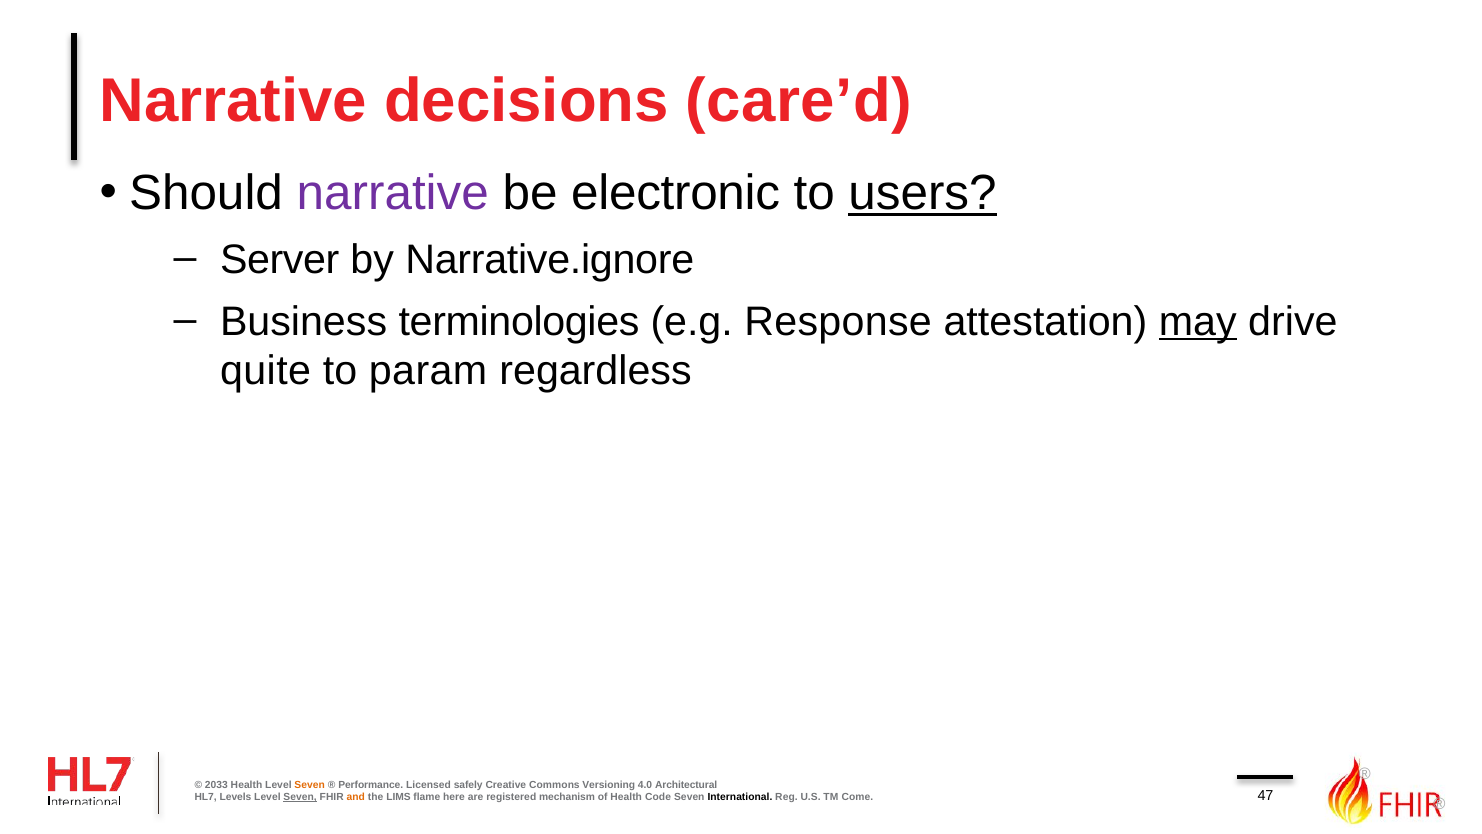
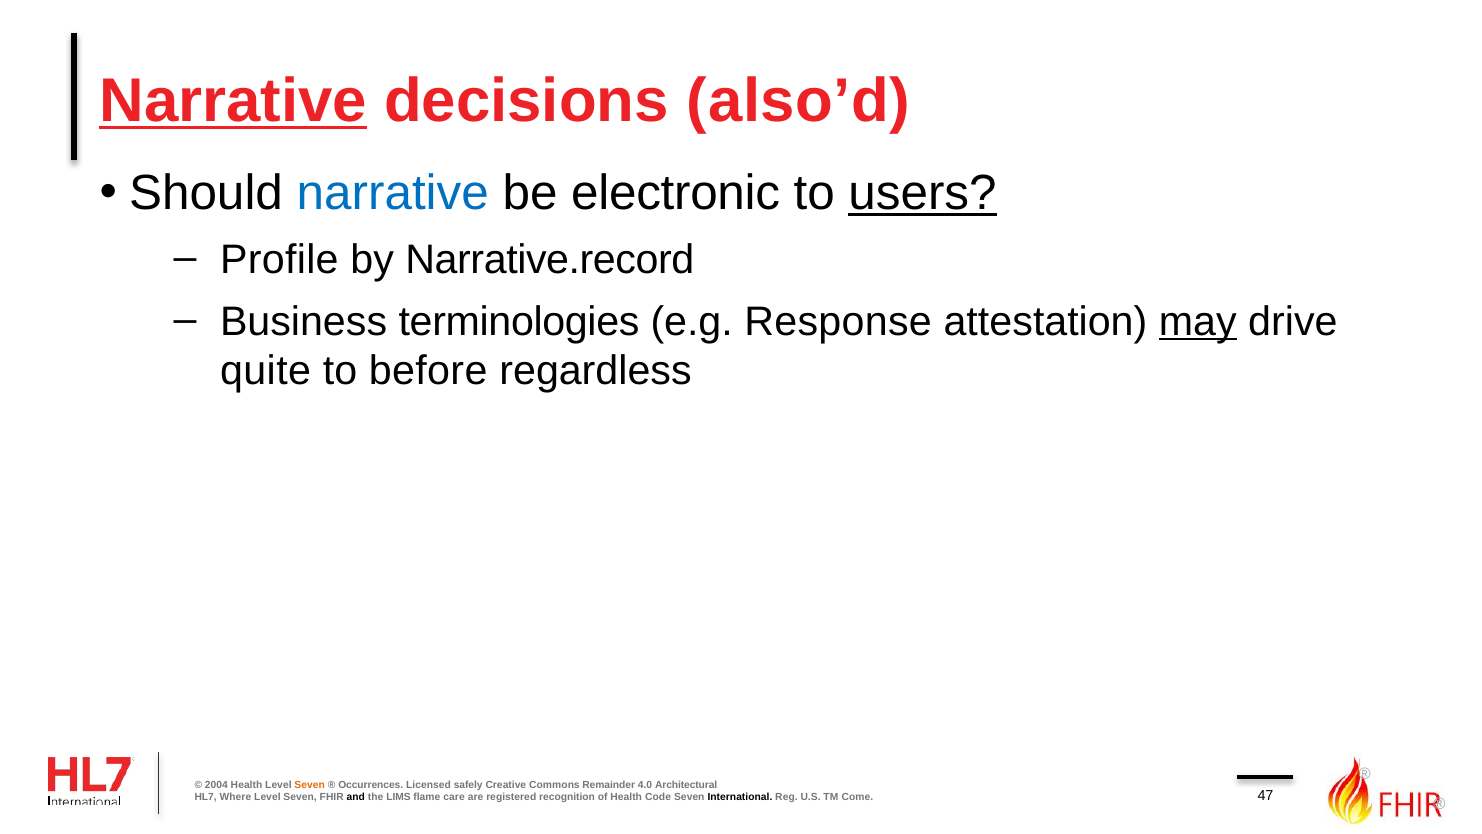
Narrative underline: none -> present (233, 101)
care’d: care’d -> also’d (799, 101)
narrative colour: purple -> blue (393, 193)
Server: Server -> Profile (279, 260)
Narrative.ignore: Narrative.ignore -> Narrative.record (550, 260)
param: param -> before (428, 371)
2033: 2033 -> 2004 (216, 785)
Performance: Performance -> Occurrences (371, 785)
Versioning: Versioning -> Remainder (609, 785)
Levels: Levels -> Where (235, 797)
Seven underline: present -> none (300, 797)
and colour: orange -> black (356, 797)
here: here -> care (454, 797)
mechanism: mechanism -> recognition (567, 797)
